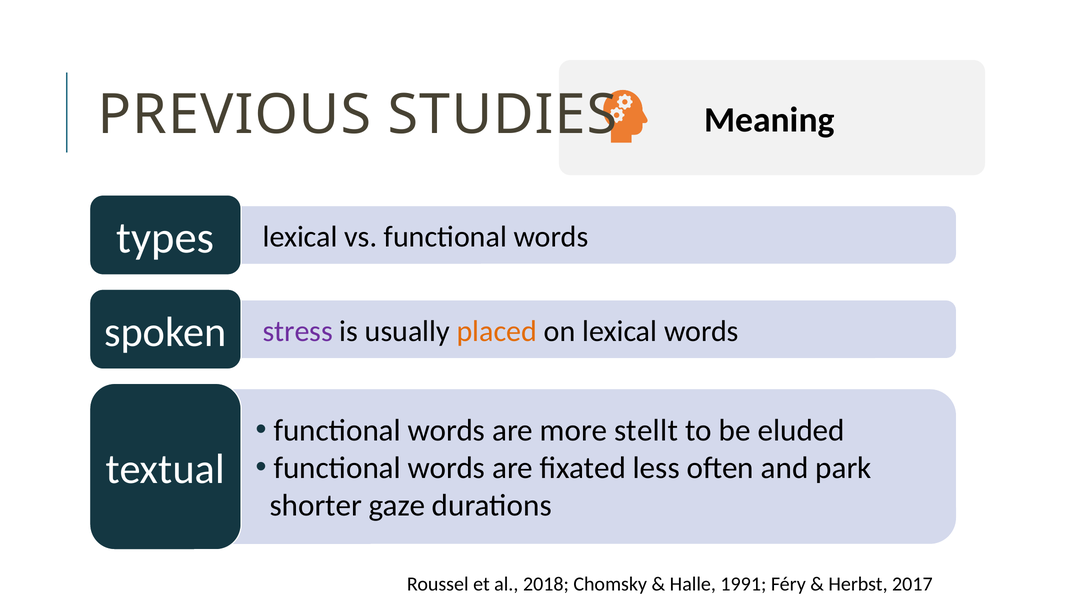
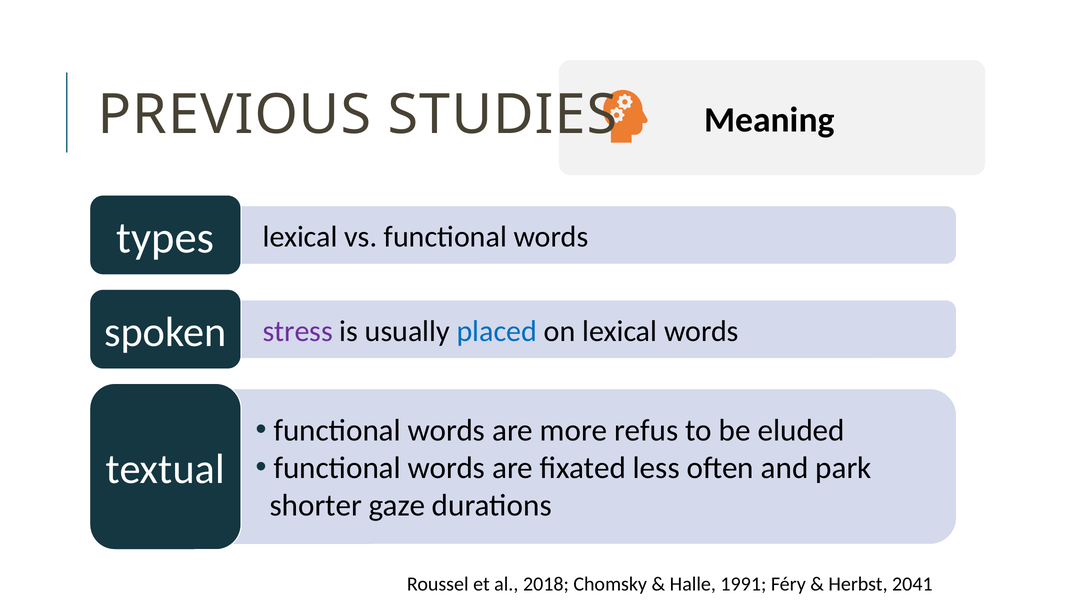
placed colour: orange -> blue (497, 331)
stellt: stellt -> refus (646, 430)
2017: 2017 -> 2041 (912, 584)
